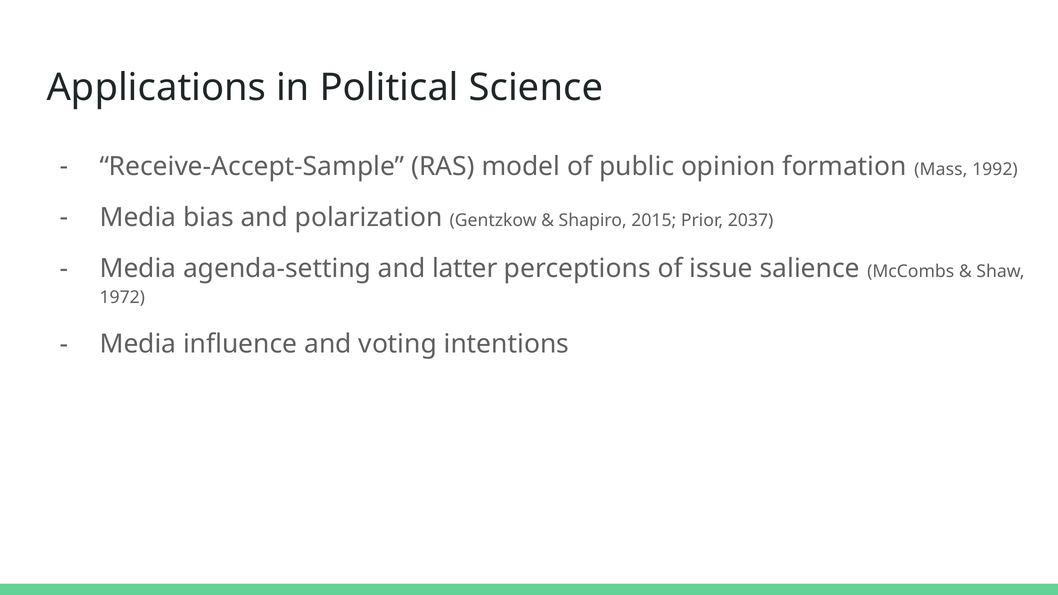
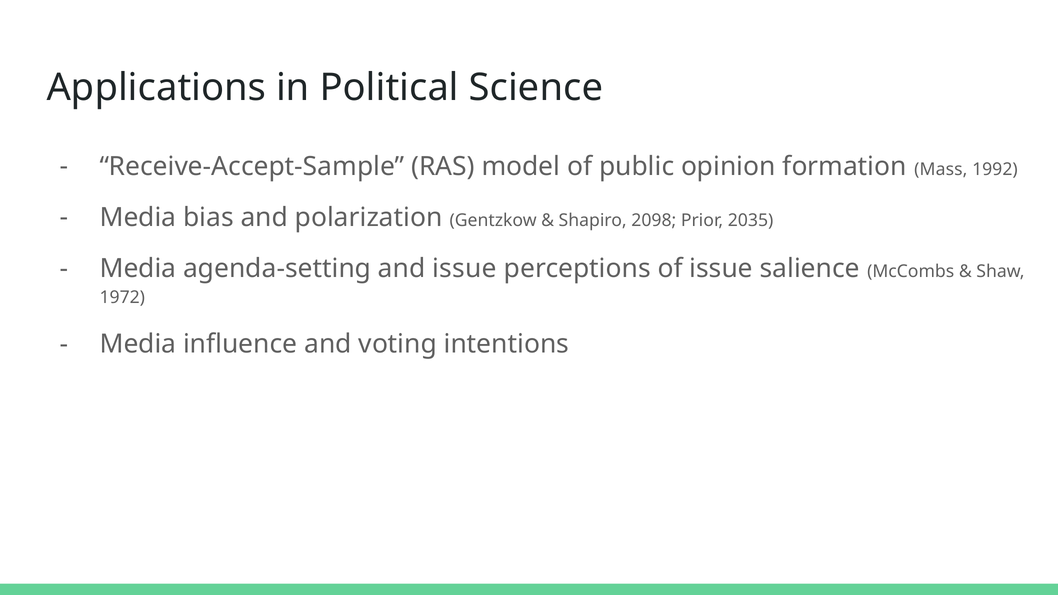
2015: 2015 -> 2098 (654, 220)
2037: 2037 -> 2035 (751, 220)
and latter: latter -> issue (465, 269)
